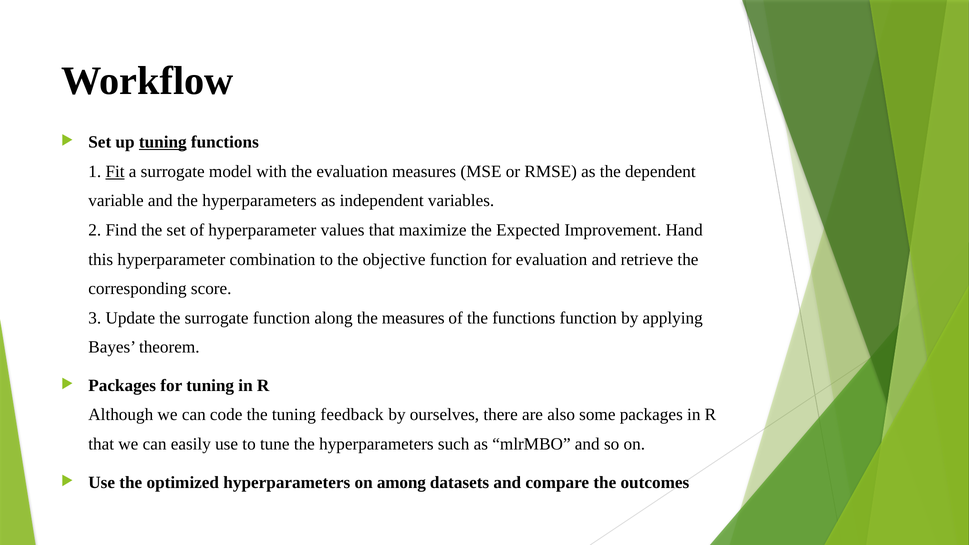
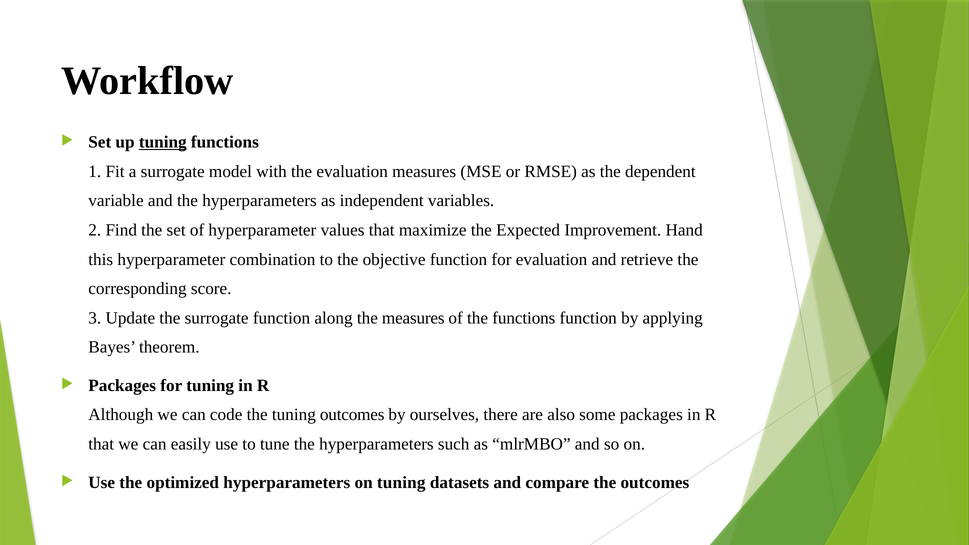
Fit underline: present -> none (115, 172)
tuning feedback: feedback -> outcomes (352, 415)
on among: among -> tuning (401, 482)
